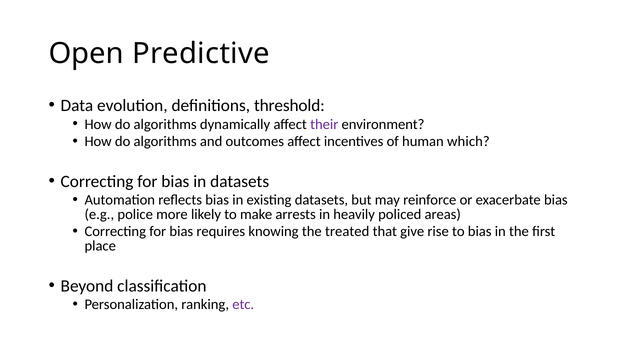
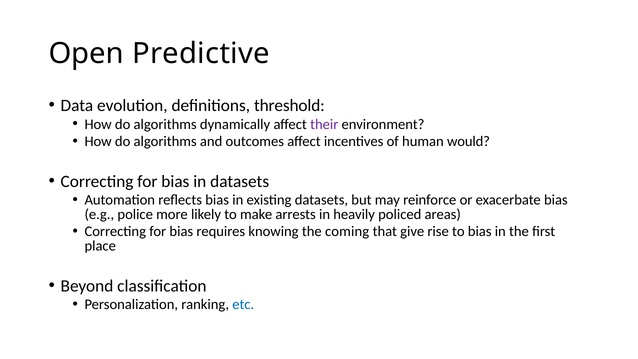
which: which -> would (469, 141)
treated: treated -> coming (347, 231)
etc colour: purple -> blue (243, 304)
